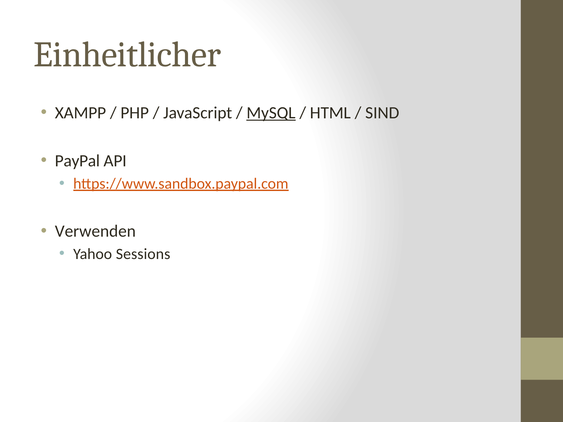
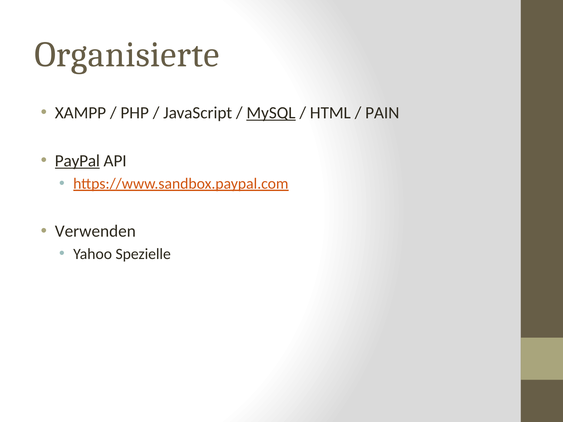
Einheitlicher: Einheitlicher -> Organisierte (127, 55)
SIND: SIND -> PAIN (382, 113)
PayPal underline: none -> present (77, 161)
Sessions: Sessions -> Spezielle (143, 254)
